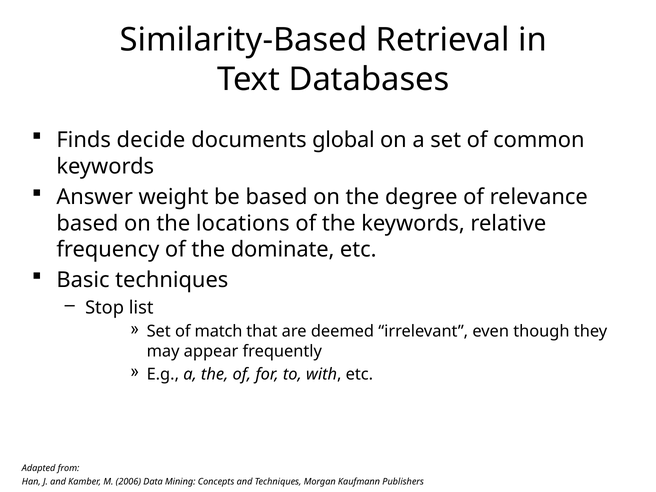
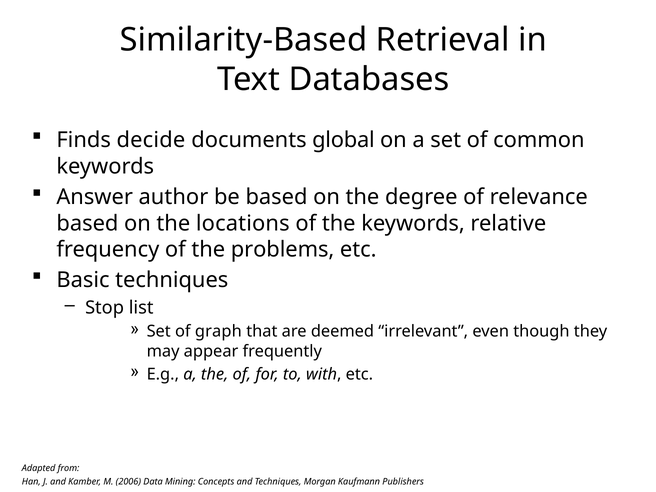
weight: weight -> author (173, 197)
dominate: dominate -> problems (283, 250)
match: match -> graph (218, 332)
